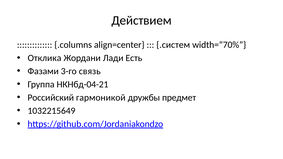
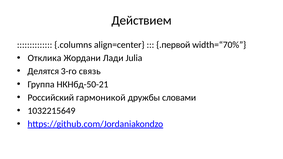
.систем: .систем -> .первой (173, 45)
Есть: Есть -> Julia (134, 58)
Фазами: Фазами -> Делятся (43, 71)
НКНбд-04-21: НКНбд-04-21 -> НКНбд-50-21 (83, 84)
предмет: предмет -> словами (179, 98)
